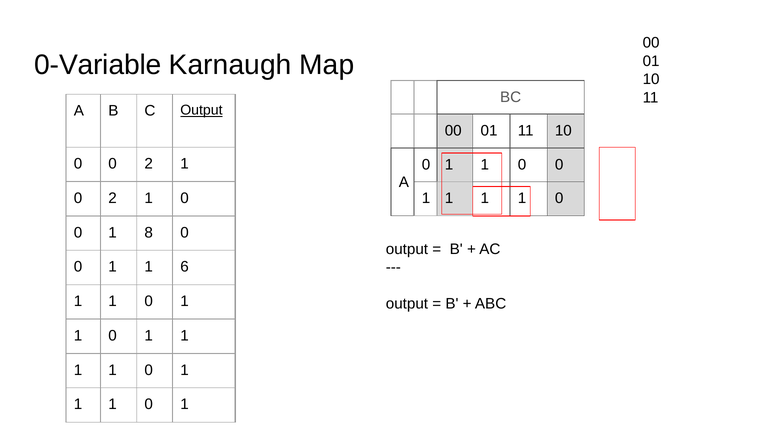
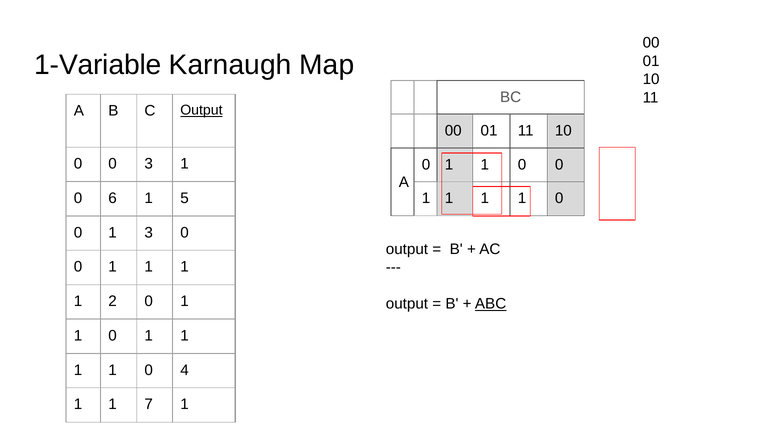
0-Variable: 0-Variable -> 1-Variable (98, 65)
0 0 2: 2 -> 3 (149, 164)
2: 2 -> 6 (113, 198)
0: 0 -> 5 (184, 198)
1 8: 8 -> 3 (149, 233)
6: 6 -> 1 (184, 267)
1: 1 -> 2 (113, 301)
ABC underline: none -> present (491, 304)
1: 1 -> 4 (184, 370)
0: 0 -> 7 (149, 404)
